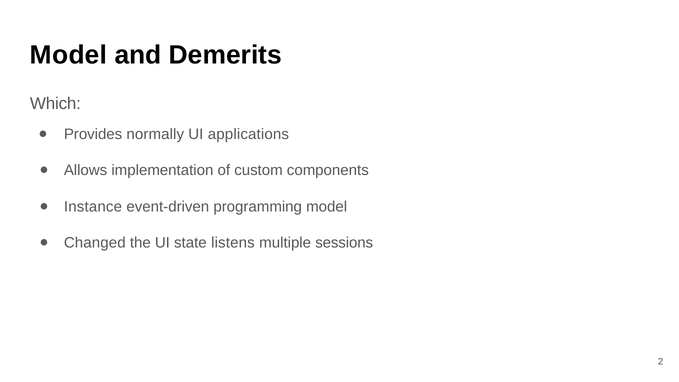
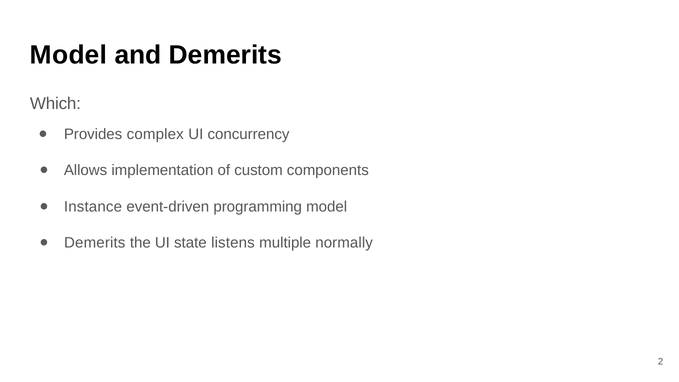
normally: normally -> complex (155, 134)
applications: applications -> concurrency (248, 134)
Changed: Changed -> Demerits (95, 243)
sessions: sessions -> normally (344, 243)
